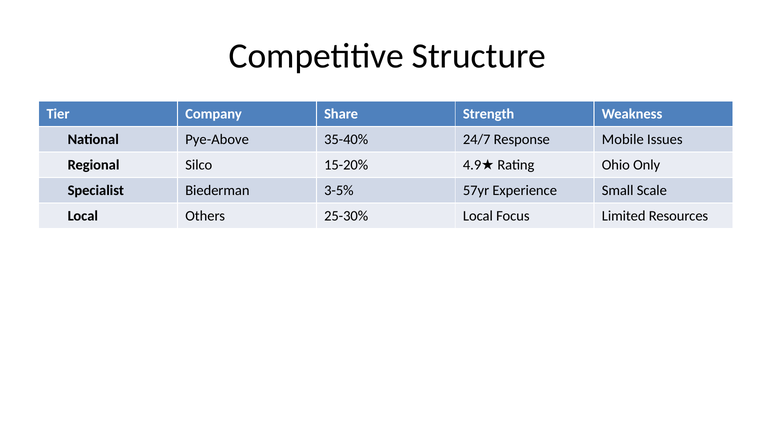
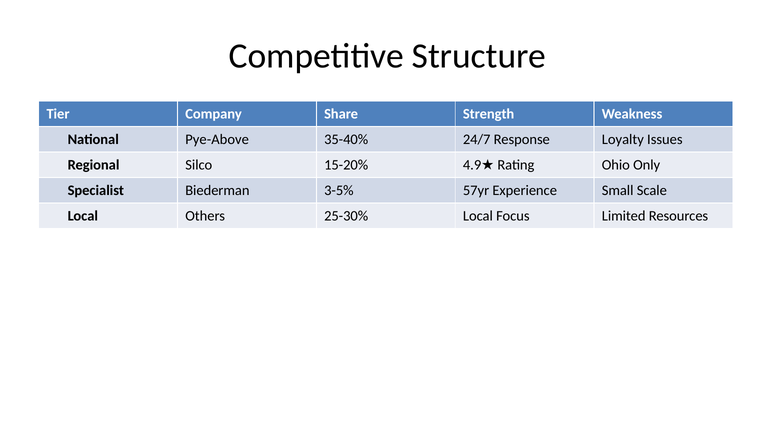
Mobile: Mobile -> Loyalty (623, 140)
